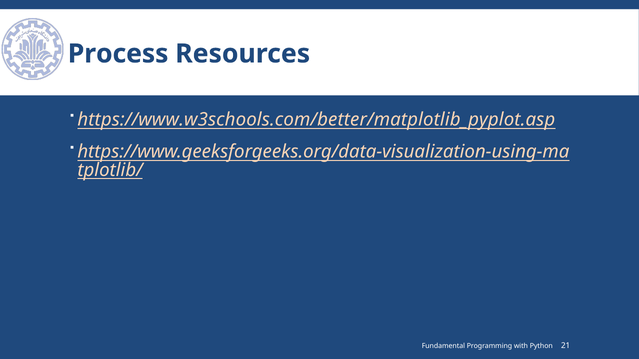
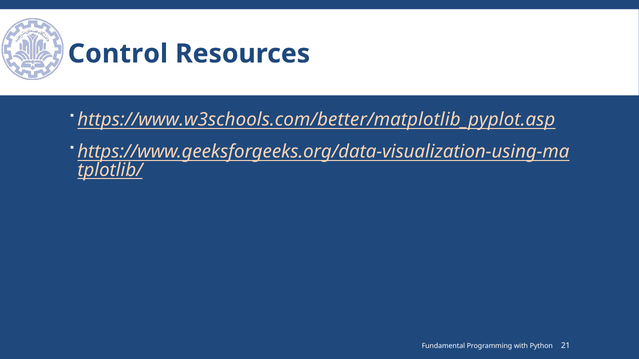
Process: Process -> Control (118, 54)
